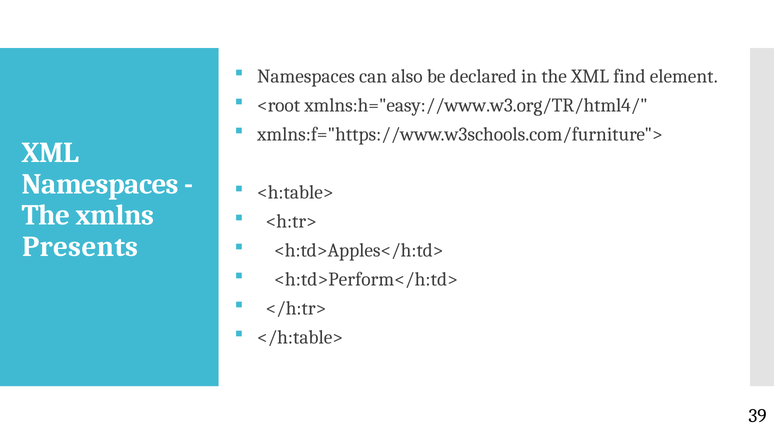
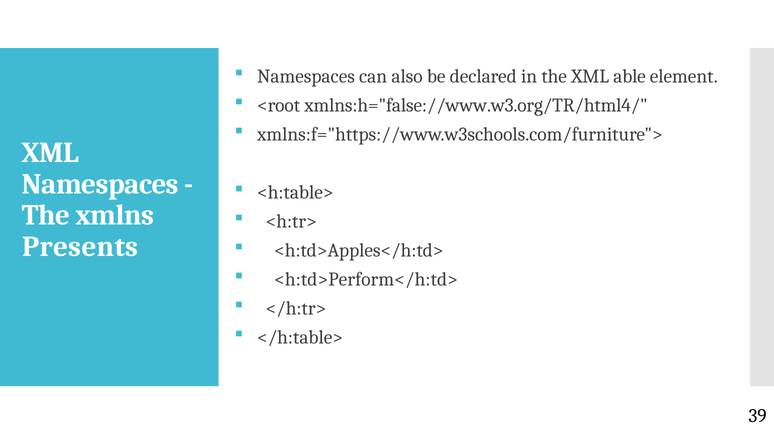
find: find -> able (630, 77)
xmlns:h="easy://www.w3.org/TR/html4/: xmlns:h="easy://www.w3.org/TR/html4/ -> xmlns:h="false://www.w3.org/TR/html4/ (476, 106)
